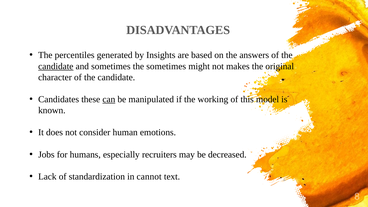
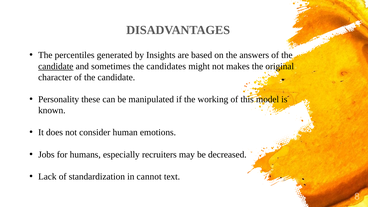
the sometimes: sometimes -> candidates (166, 66)
Candidates: Candidates -> Personality (59, 99)
can underline: present -> none (109, 99)
